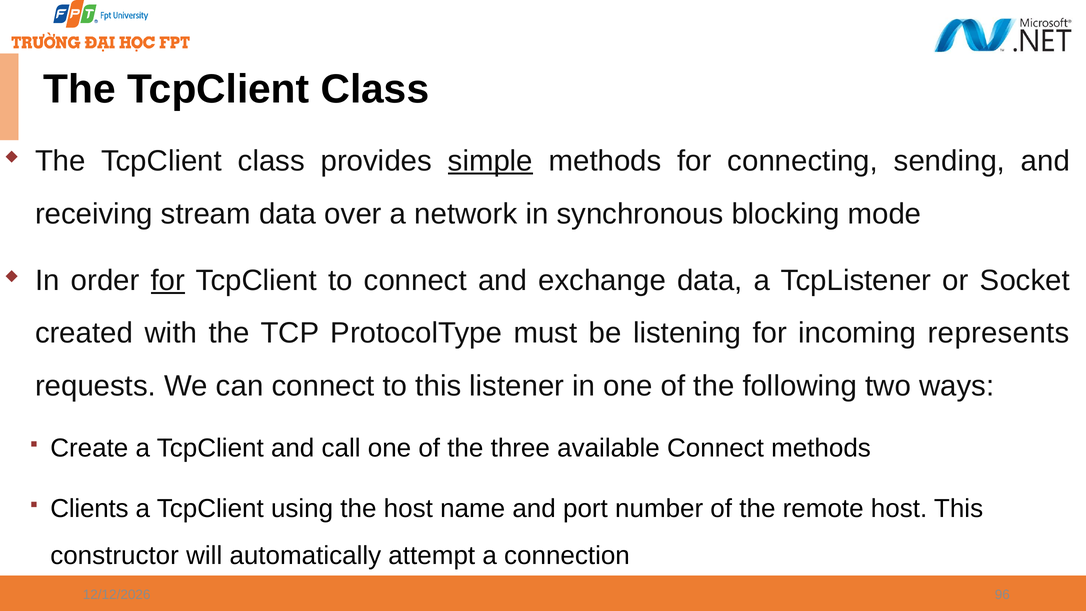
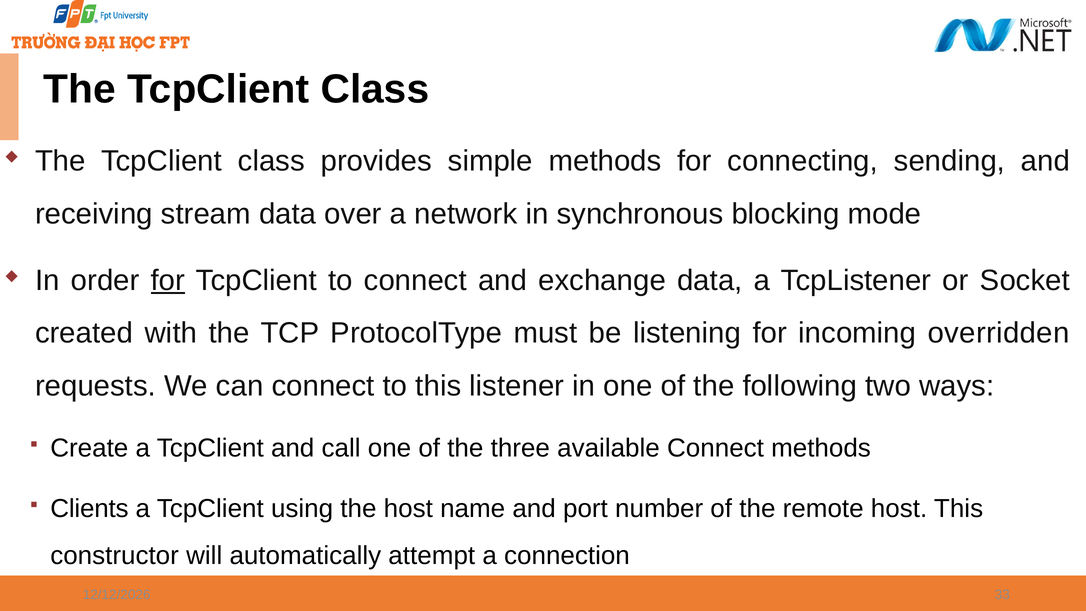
simple underline: present -> none (490, 161)
represents: represents -> overridden (999, 333)
96: 96 -> 33 (1002, 594)
